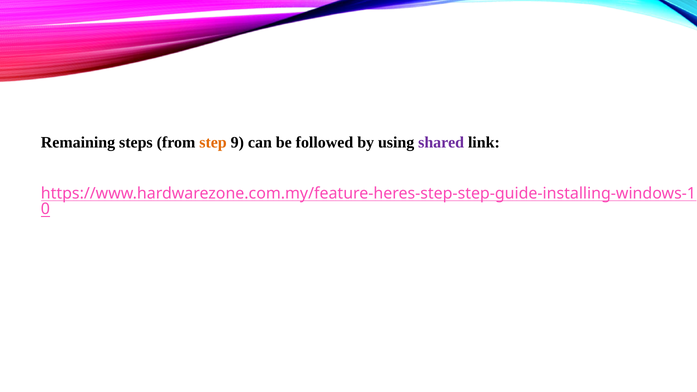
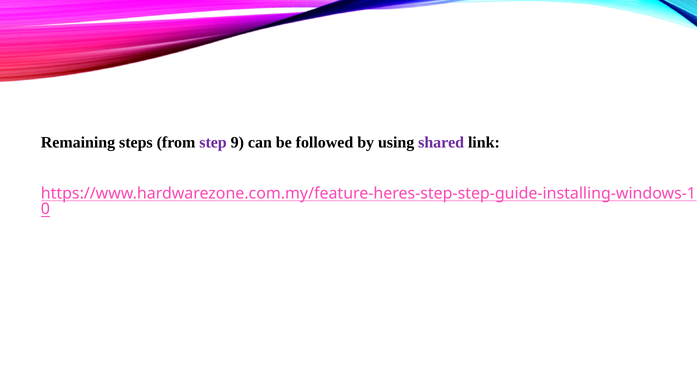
step colour: orange -> purple (213, 143)
